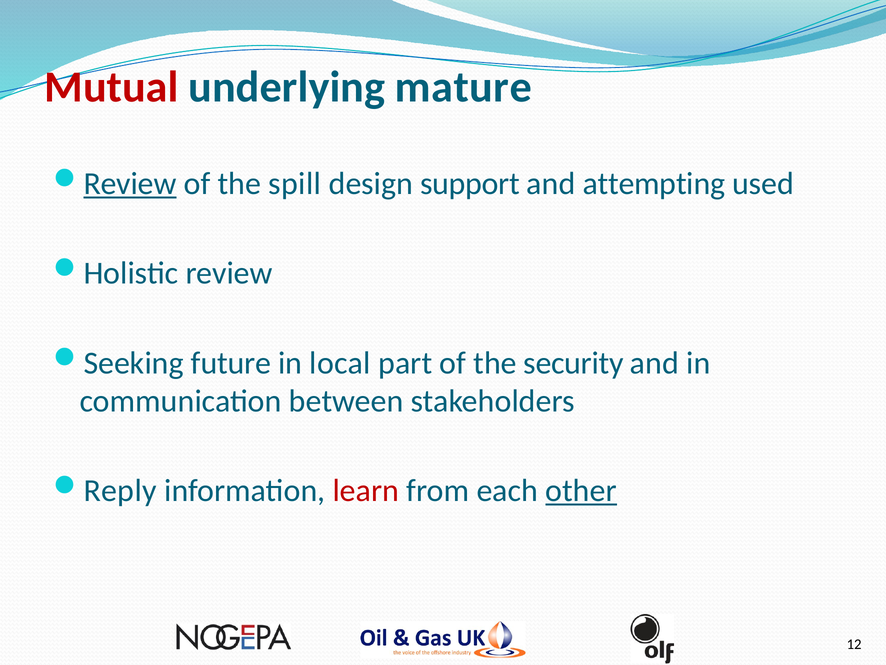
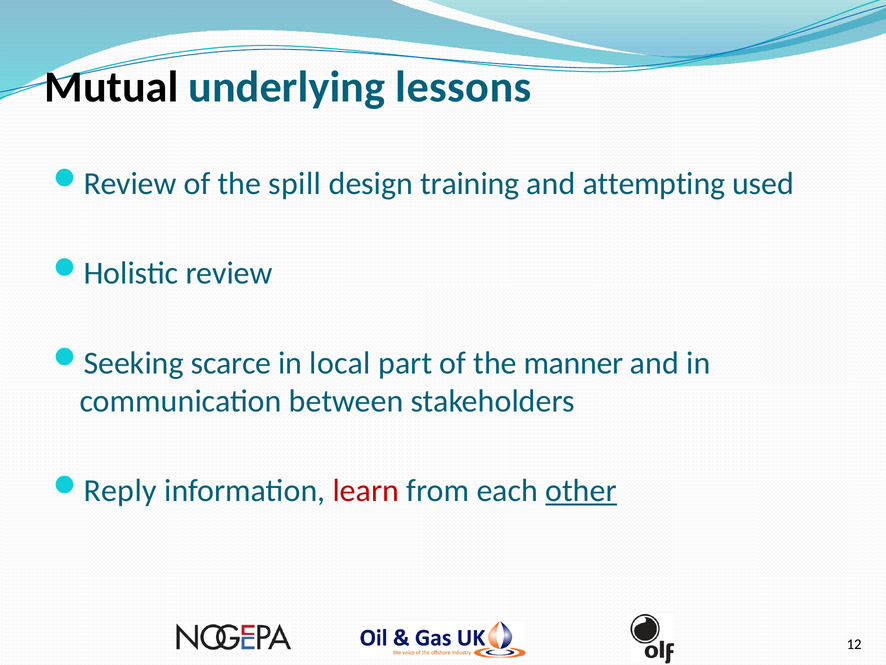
Mutual colour: red -> black (111, 87)
mature: mature -> lessons (463, 87)
Review underline: present -> none (130, 184)
support: support -> training (470, 184)
future: future -> scarce (231, 363)
security: security -> manner (574, 363)
